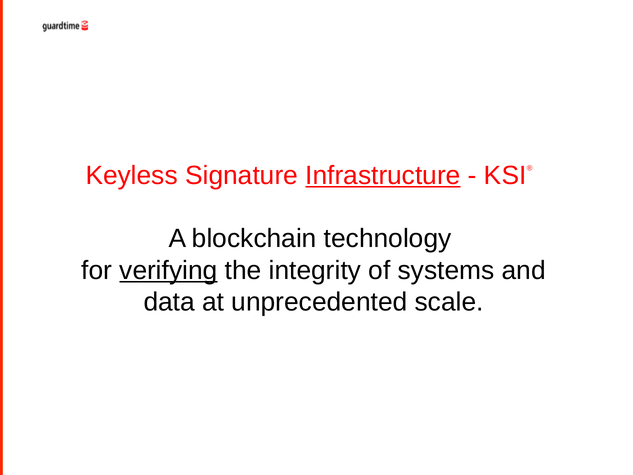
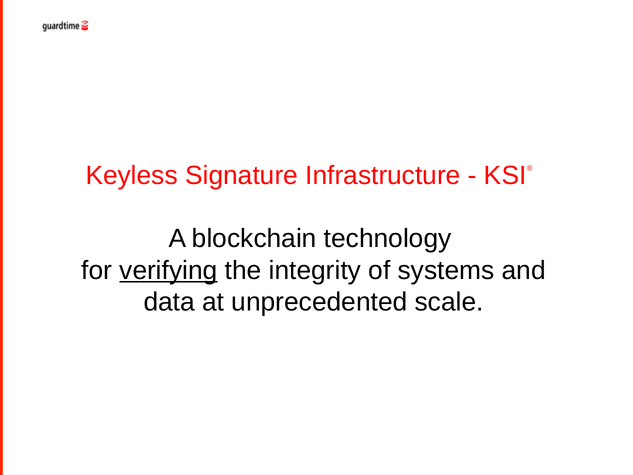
Infrastructure underline: present -> none (383, 175)
